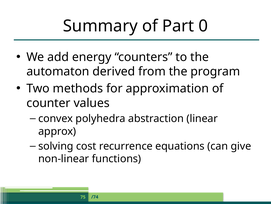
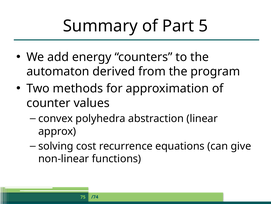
0: 0 -> 5 (203, 26)
